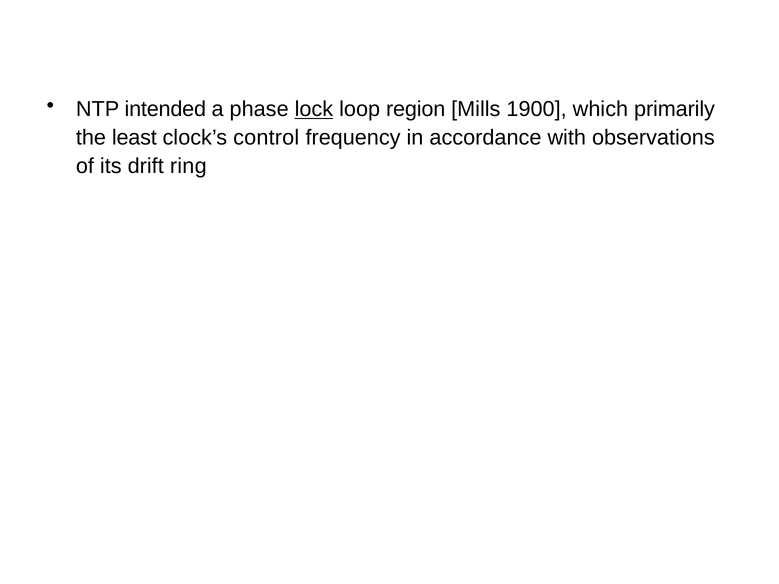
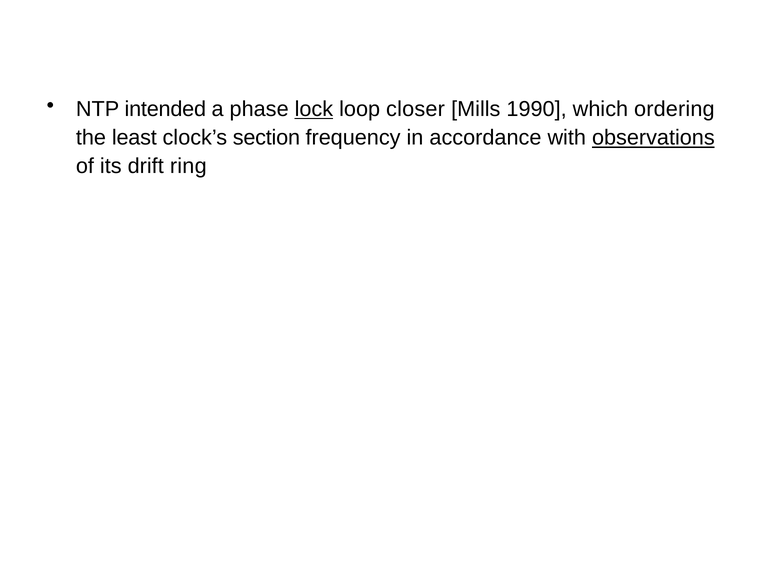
region: region -> closer (416, 109)
1900: 1900 -> 1990 (537, 109)
primarily: primarily -> ordering (674, 109)
control: control -> section (266, 138)
observations underline: none -> present (653, 138)
